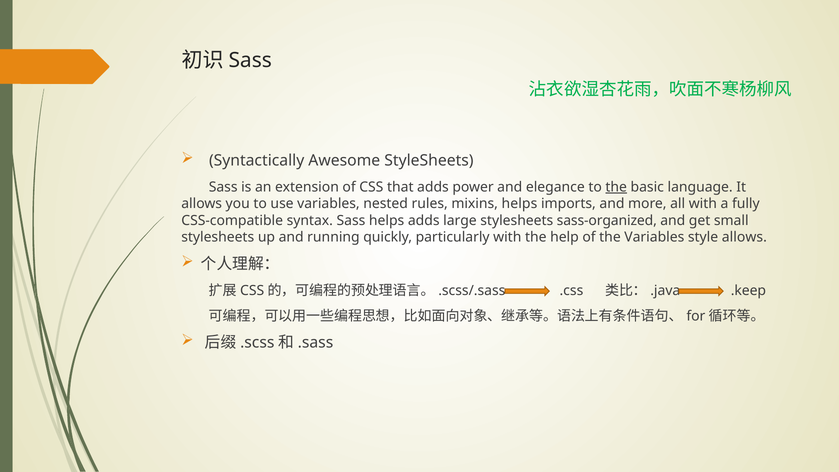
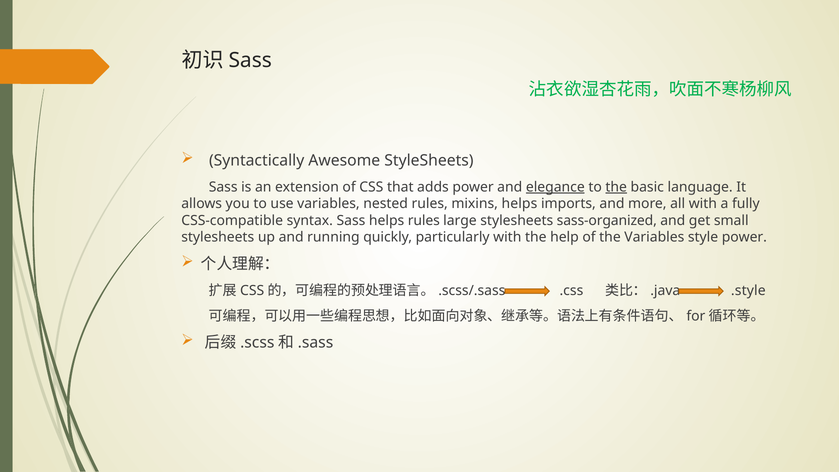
elegance underline: none -> present (555, 187)
helps adds: adds -> rules (424, 220)
style allows: allows -> power (744, 237)
.keep: .keep -> .style (748, 290)
